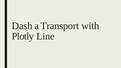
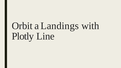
Dash: Dash -> Orbit (22, 26)
Transport: Transport -> Landings (60, 26)
